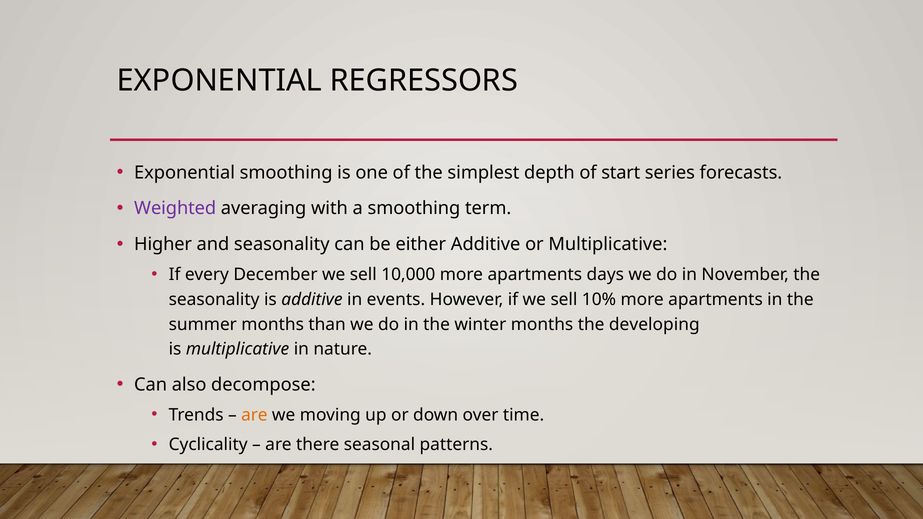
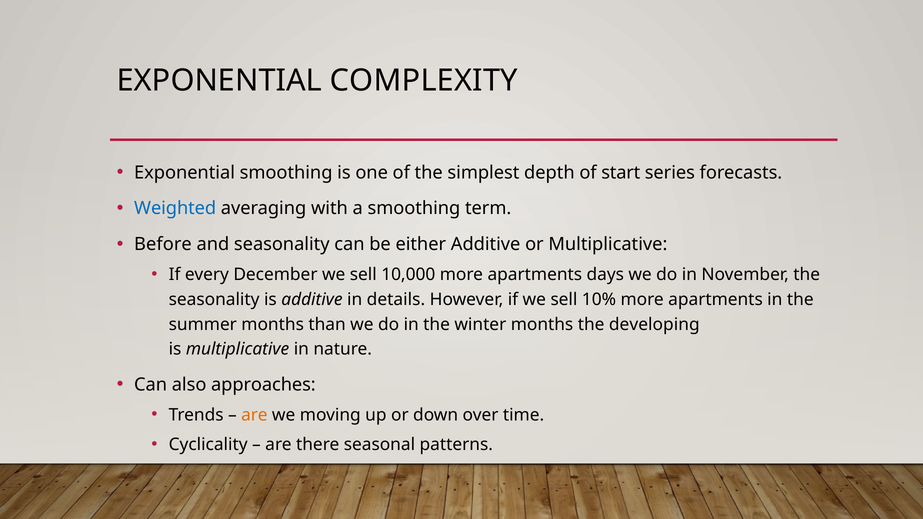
REGRESSORS: REGRESSORS -> COMPLEXITY (424, 81)
Weighted colour: purple -> blue (175, 209)
Higher: Higher -> Before (163, 244)
events: events -> details (396, 300)
decompose: decompose -> approaches (263, 385)
